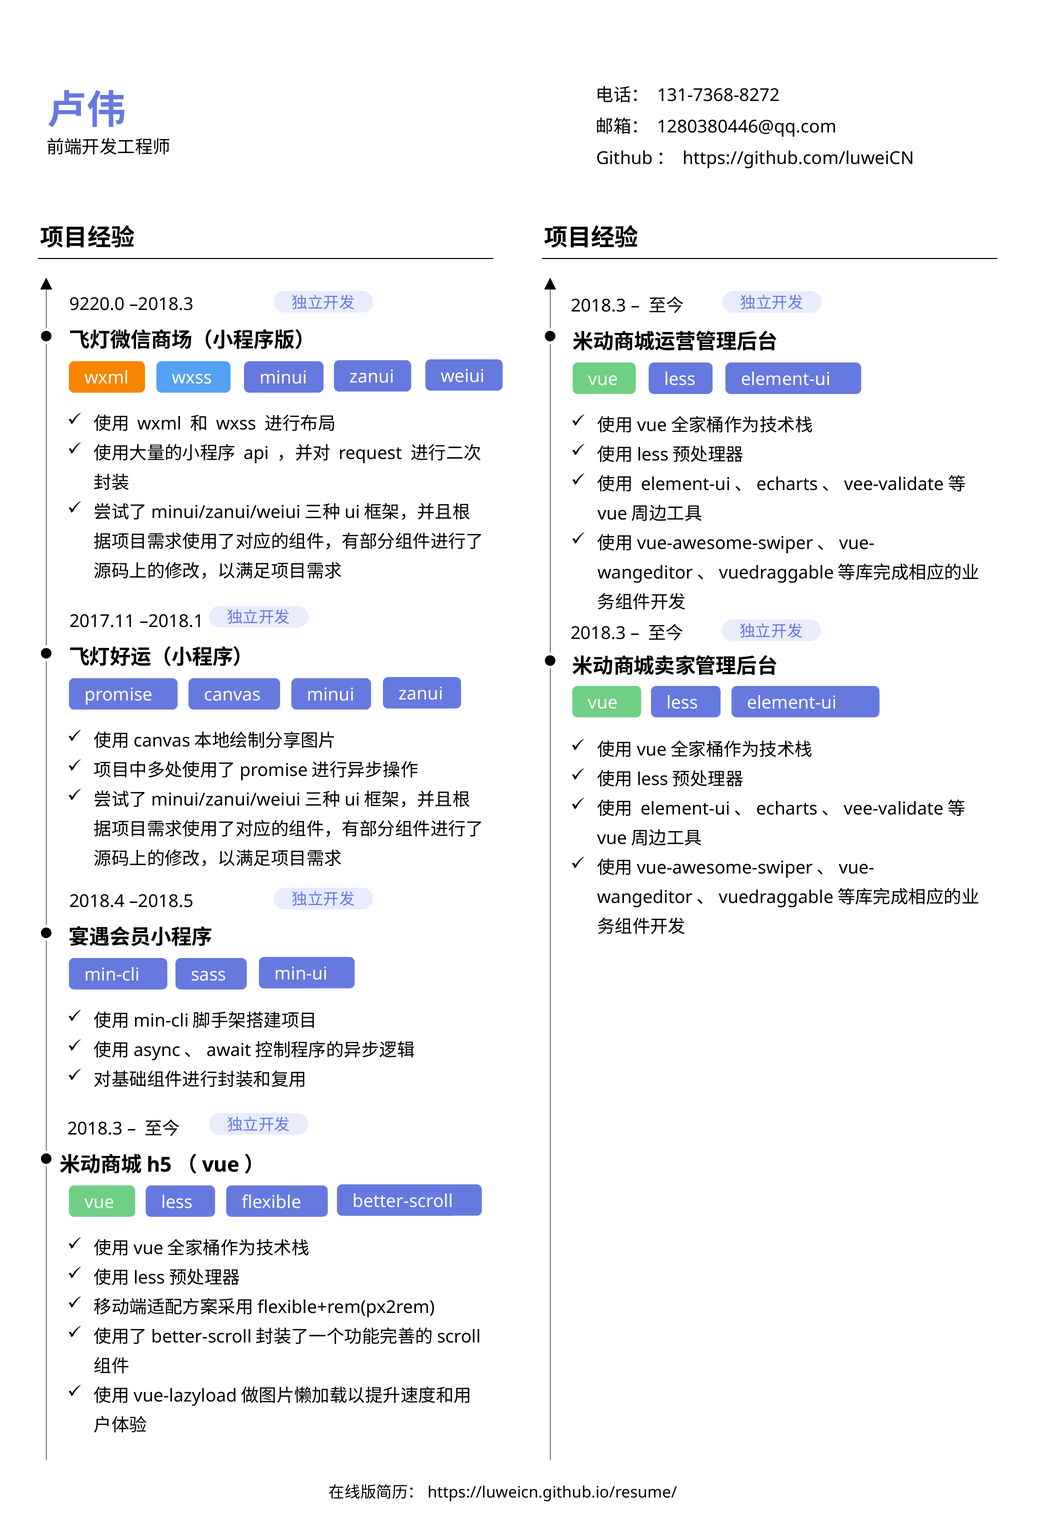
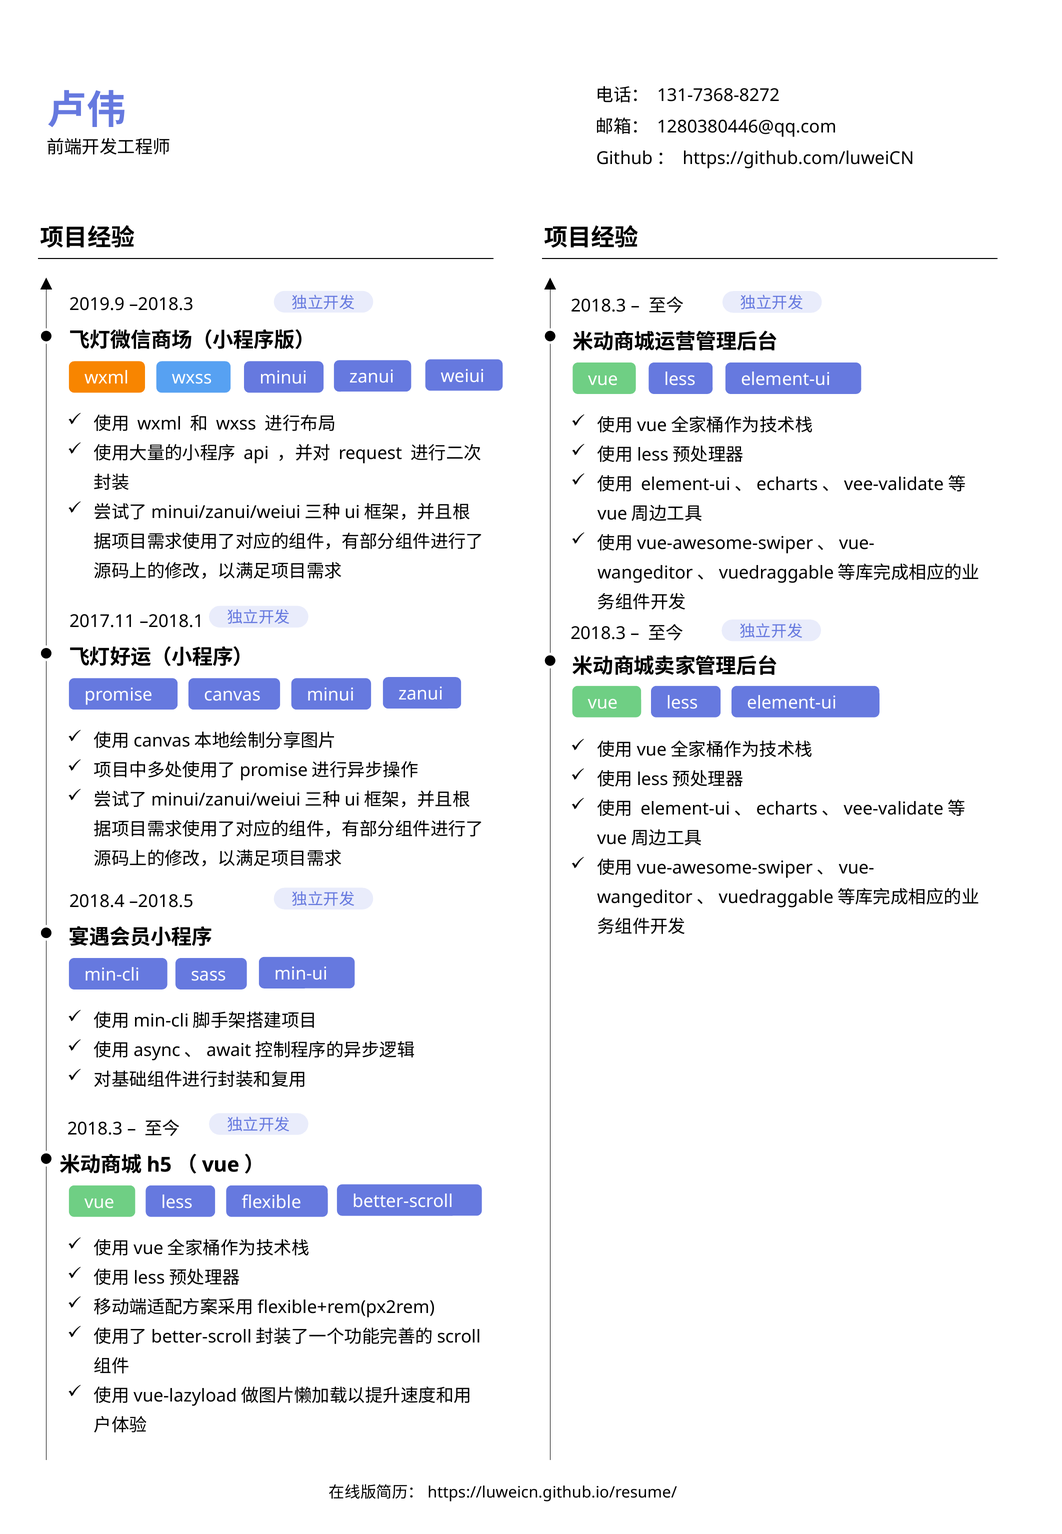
9220.0: 9220.0 -> 2019.9 (97, 305)
